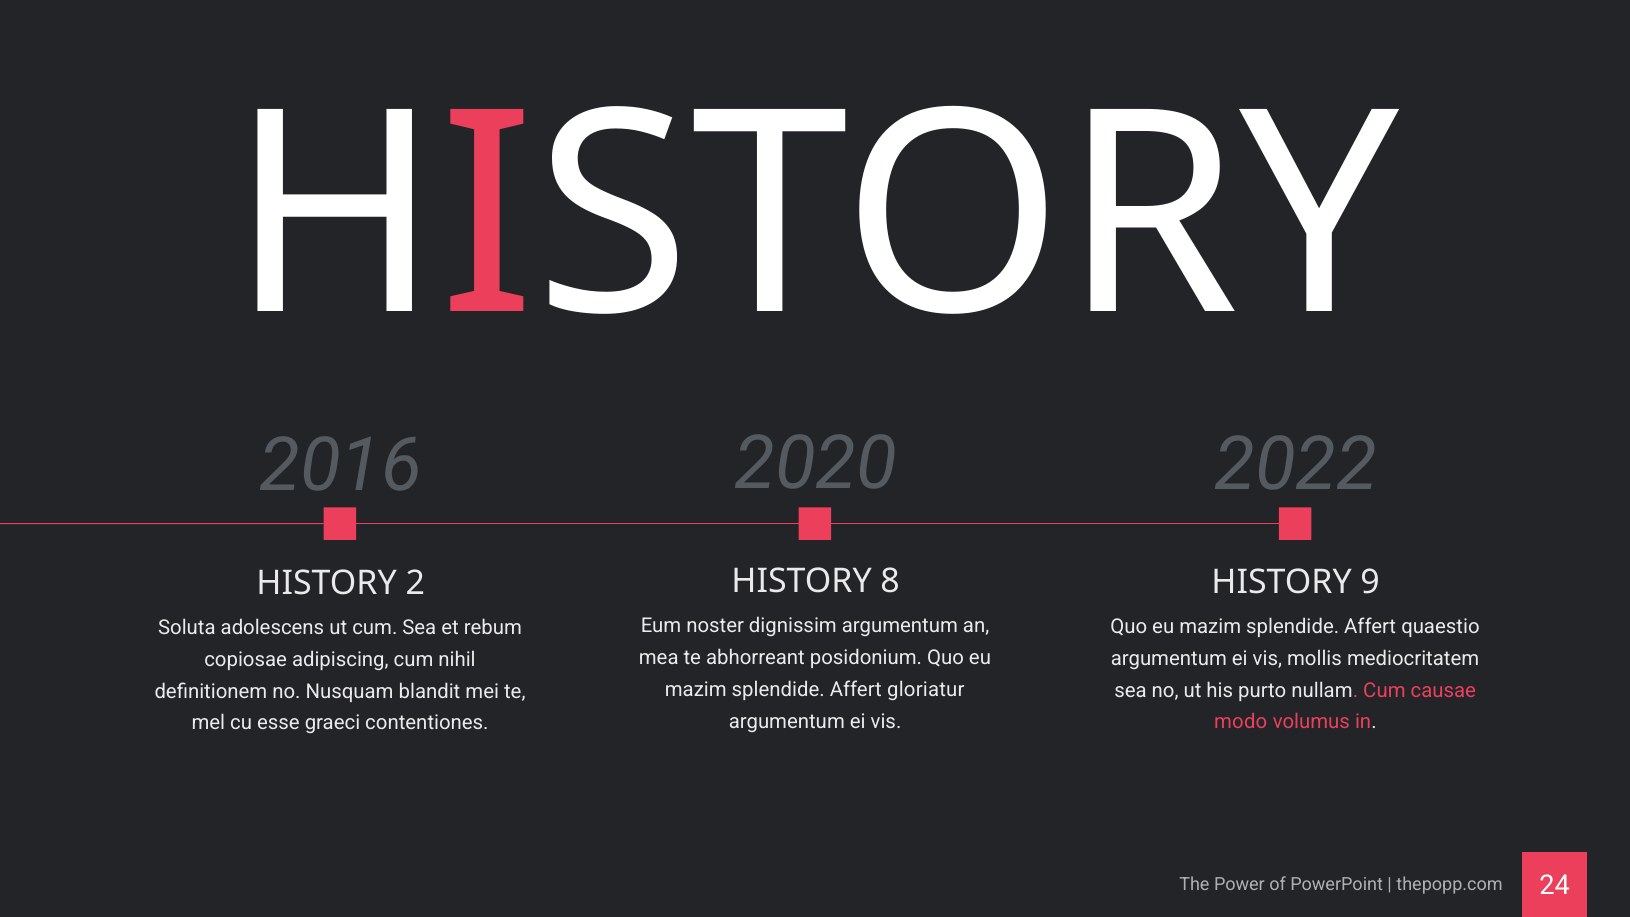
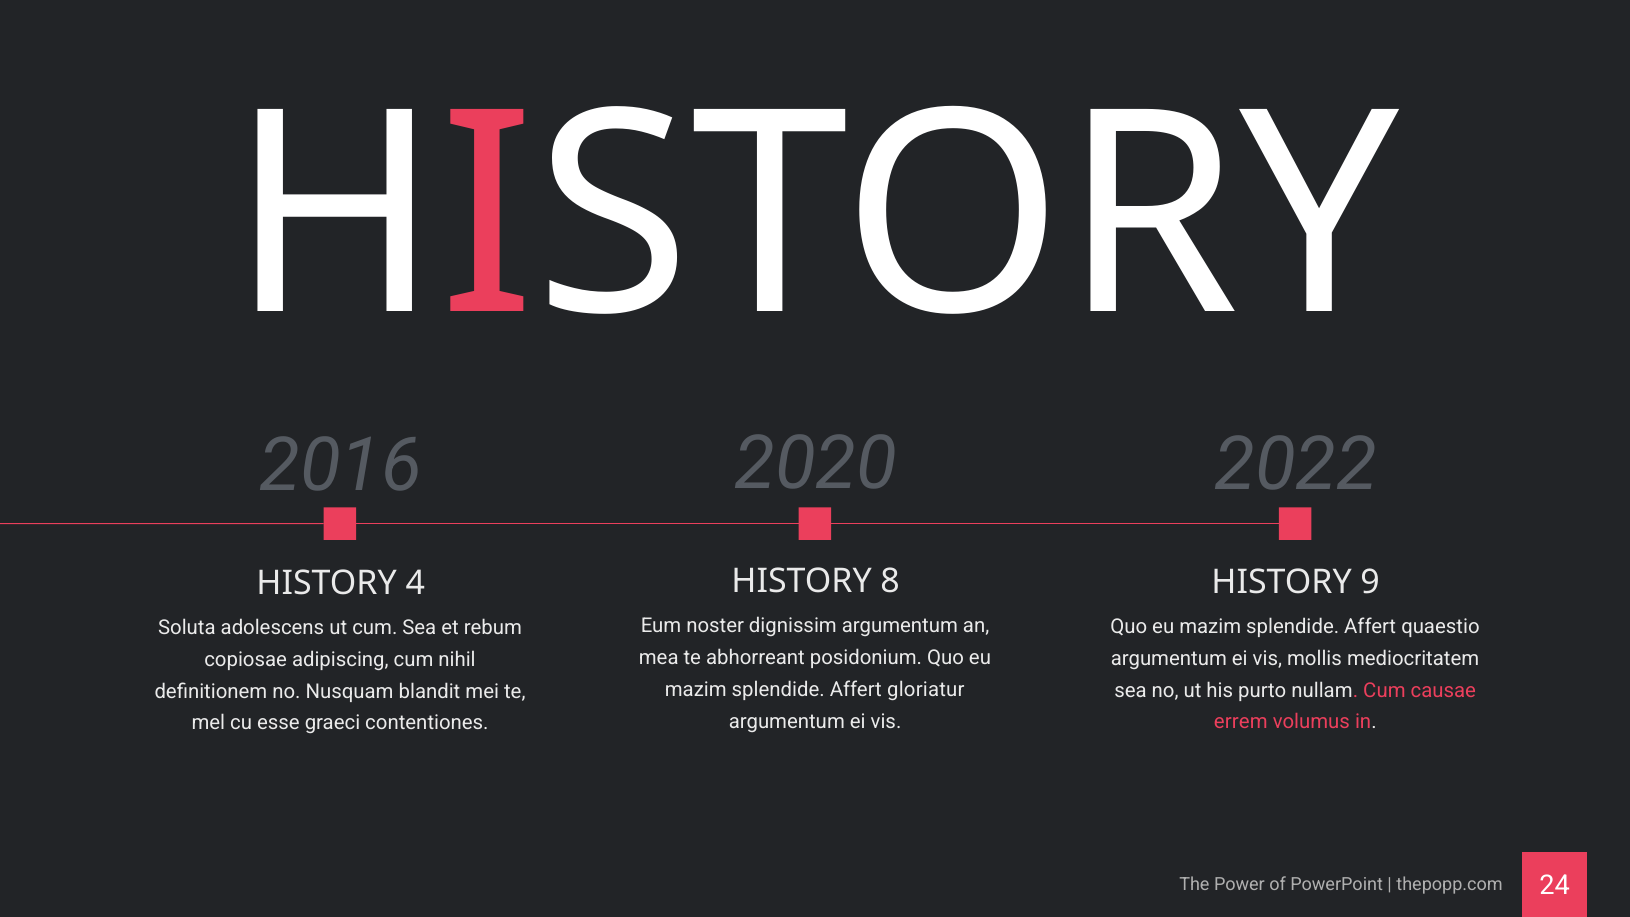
2: 2 -> 4 (415, 583)
modo: modo -> errem (1241, 722)
